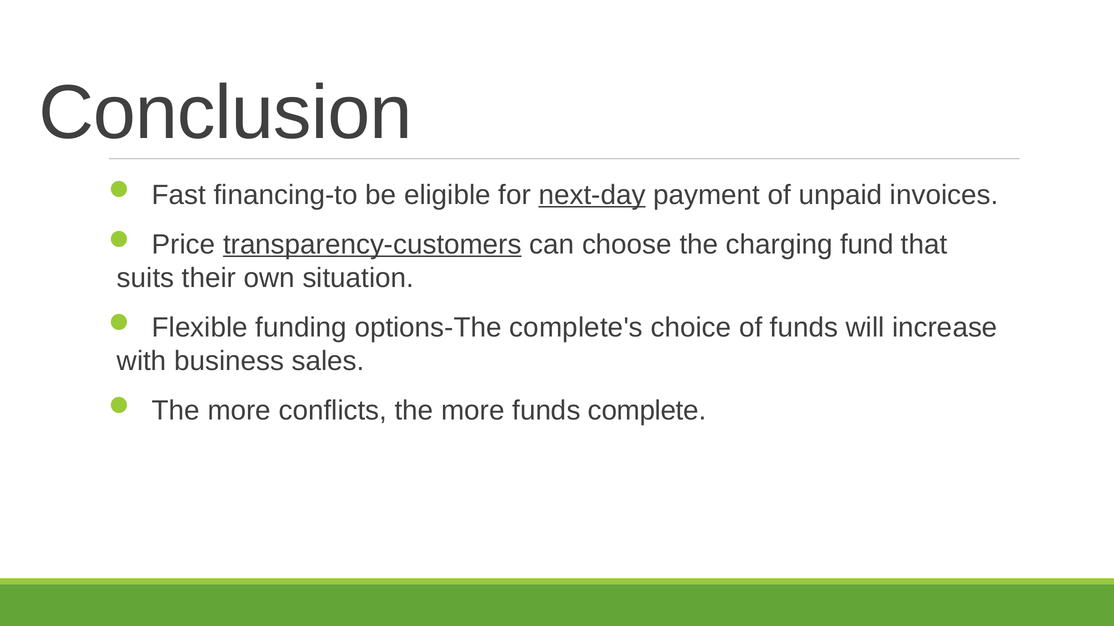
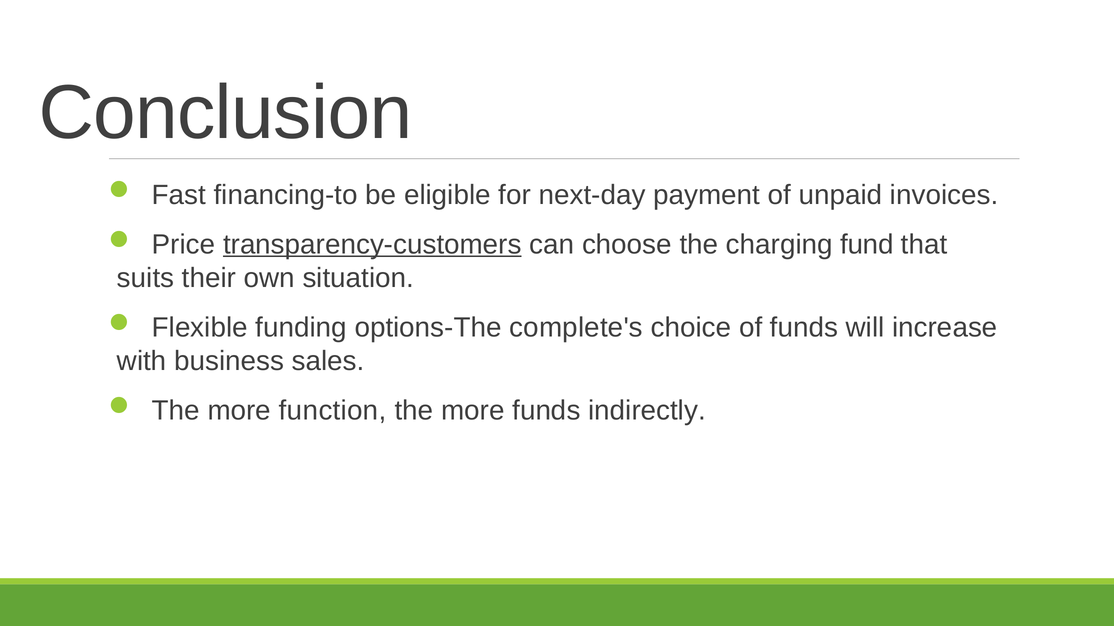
next-day underline: present -> none (592, 195)
conflicts: conflicts -> function (333, 411)
complete: complete -> indirectly (647, 411)
